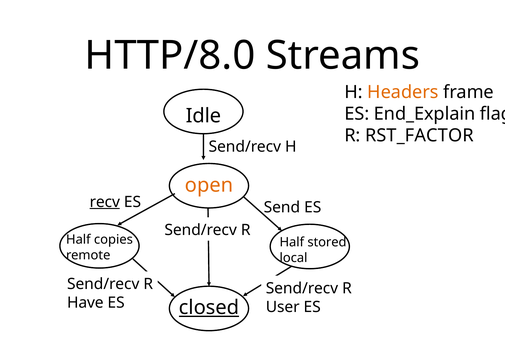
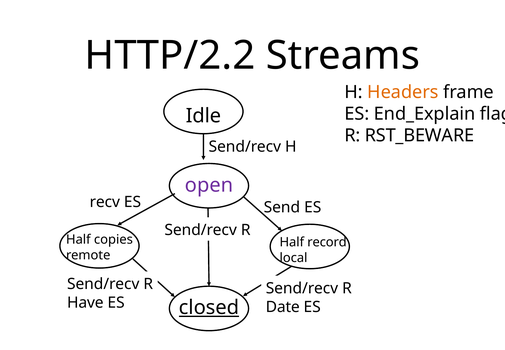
HTTP/8.0: HTTP/8.0 -> HTTP/2.2 (170, 56)
RST_FACTOR: RST_FACTOR -> RST_BEWARE (420, 135)
open colour: orange -> purple (209, 185)
recv underline: present -> none (105, 202)
stored: stored -> record (327, 242)
User: User -> Date (283, 307)
